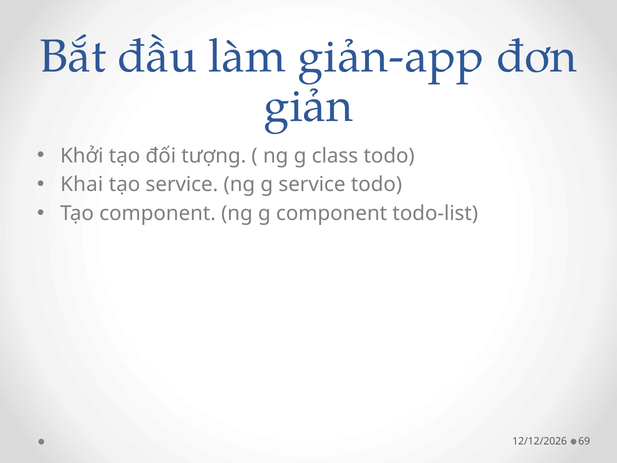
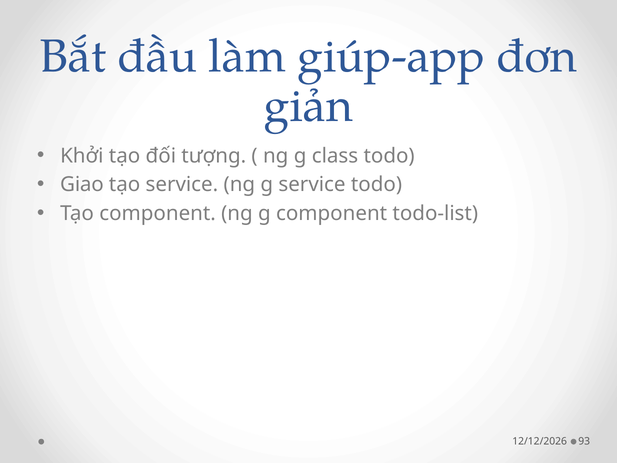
giản-app: giản-app -> giúp-app (391, 56)
Khai: Khai -> Giao (82, 184)
69: 69 -> 93 (584, 441)
